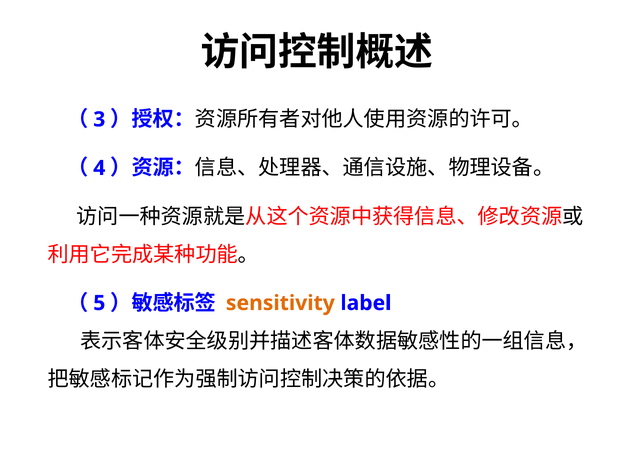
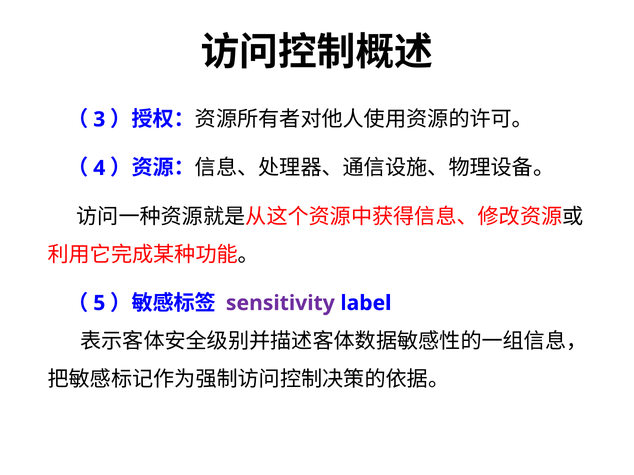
sensitivity colour: orange -> purple (280, 303)
